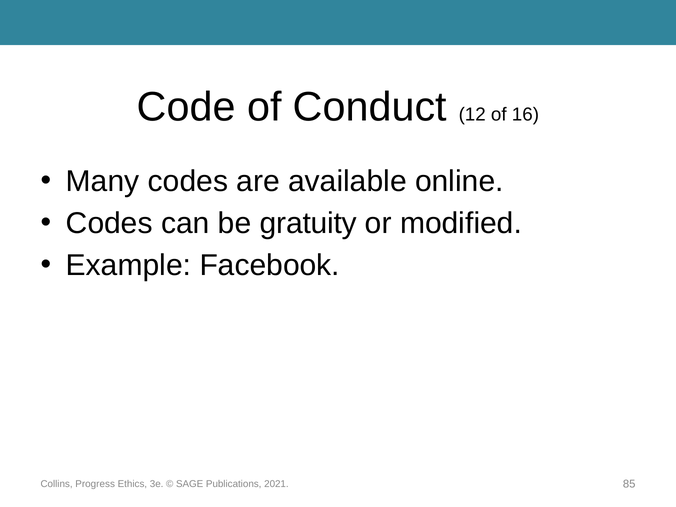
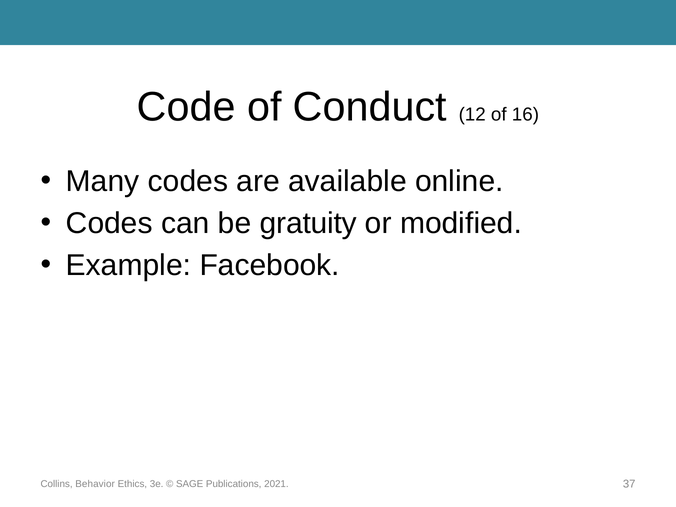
Progress: Progress -> Behavior (95, 484)
85: 85 -> 37 (629, 484)
